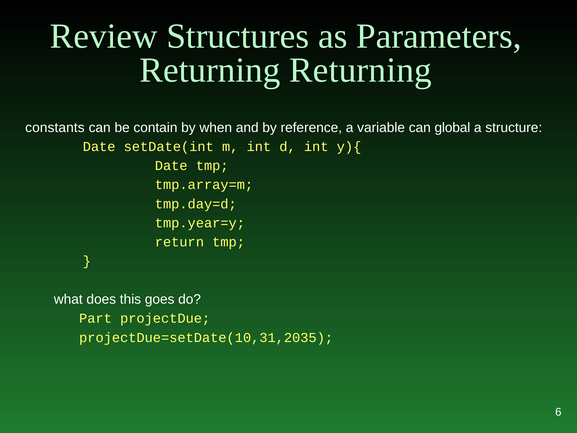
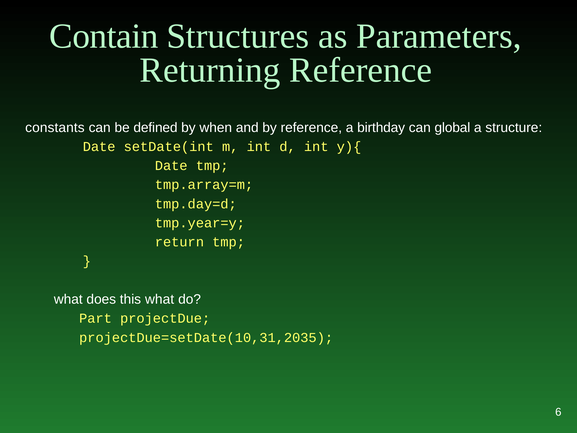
Review: Review -> Contain (104, 36)
Returning Returning: Returning -> Reference (361, 70)
contain: contain -> defined (155, 127)
variable: variable -> birthday (381, 127)
this goes: goes -> what (160, 299)
